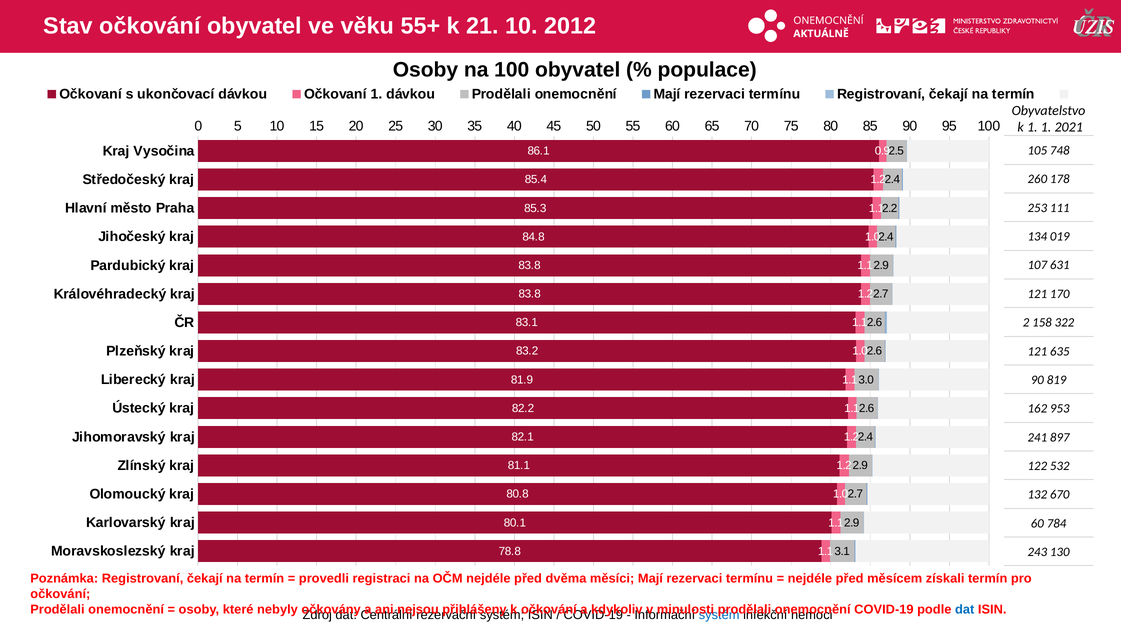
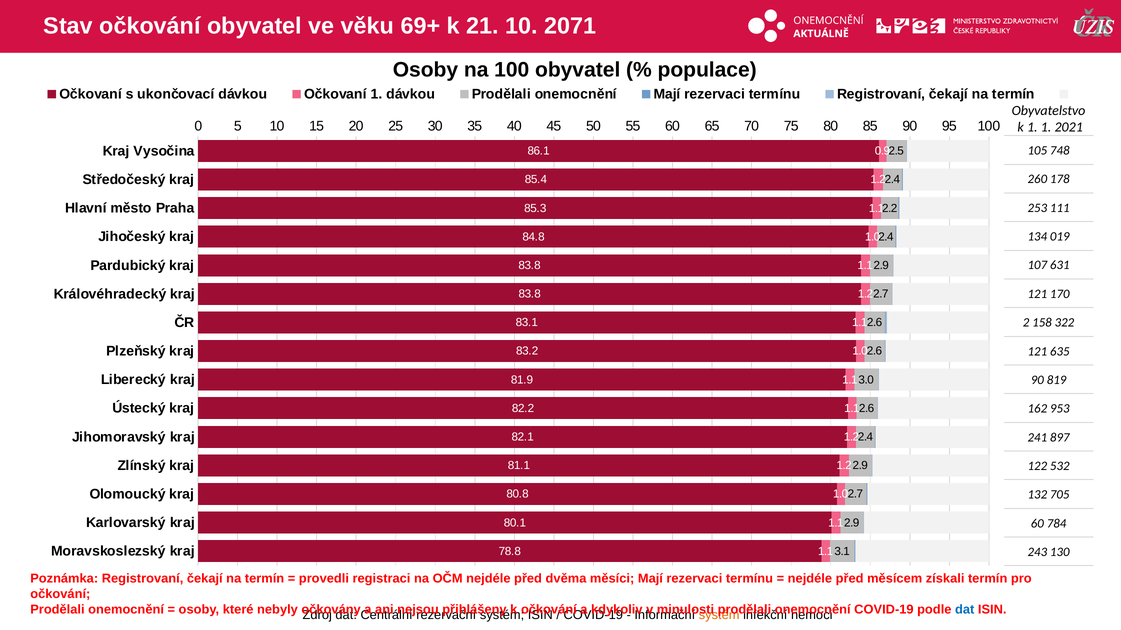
55+: 55+ -> 69+ (420, 26)
2012: 2012 -> 2071 (570, 26)
670: 670 -> 705 (1060, 495)
systém colour: blue -> orange (719, 615)
